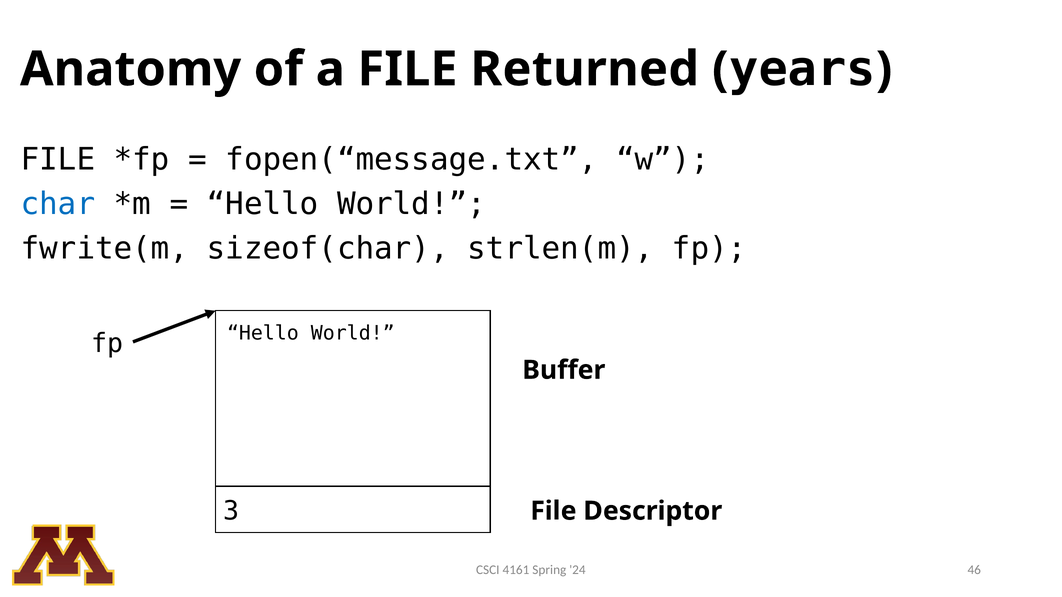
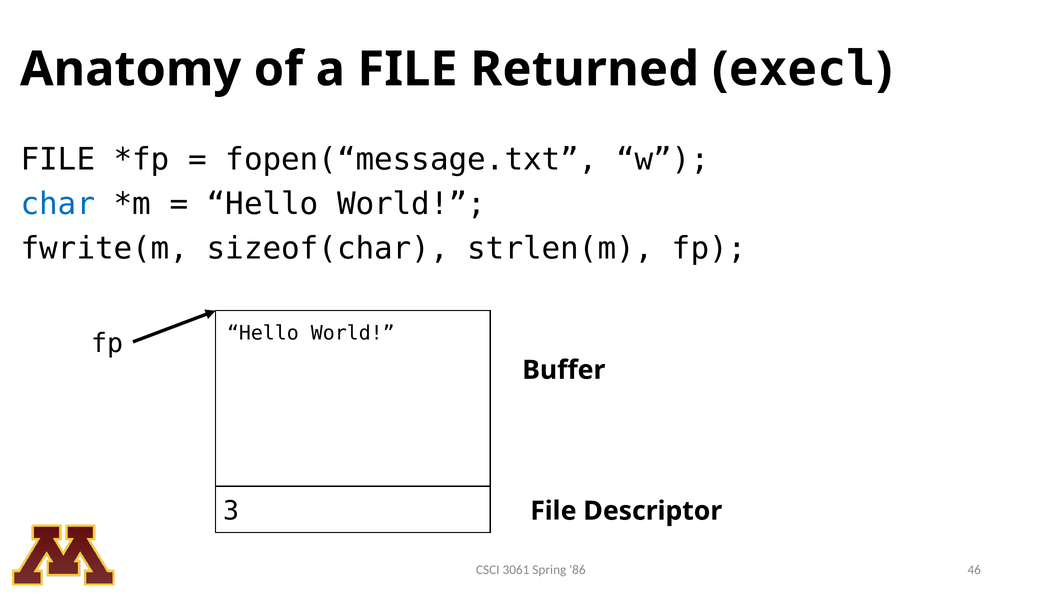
years: years -> execl (802, 69)
4161: 4161 -> 3061 (516, 570)
24: 24 -> 86 (577, 570)
